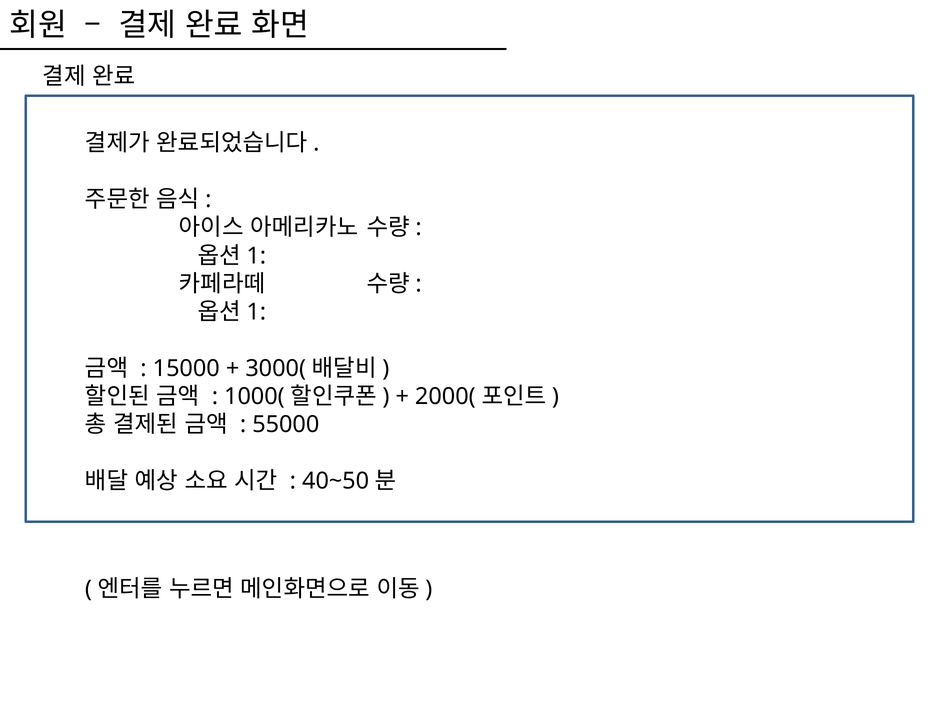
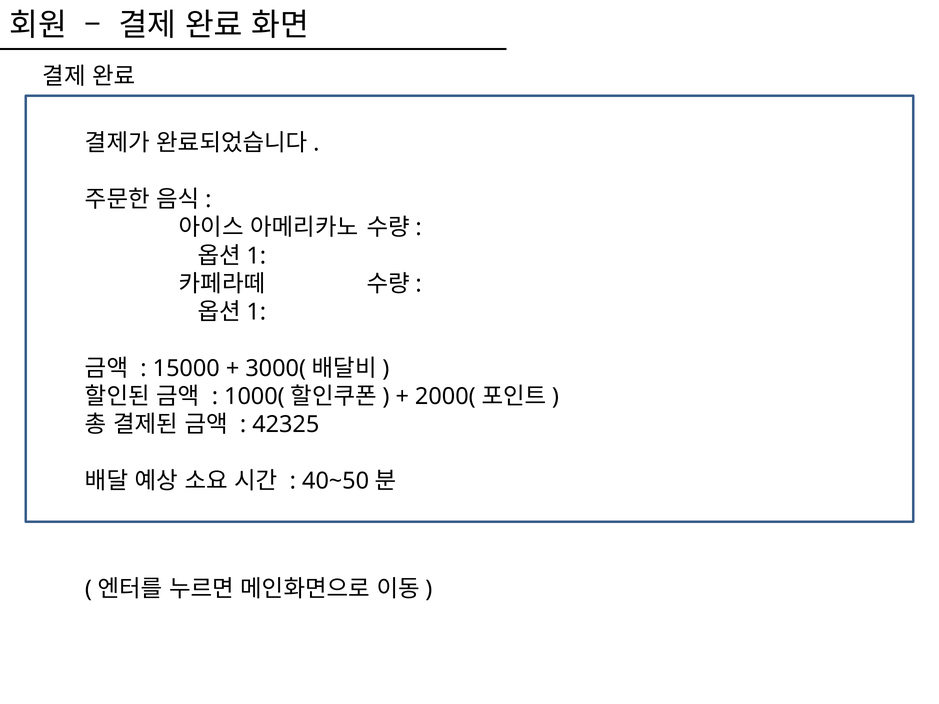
55000: 55000 -> 42325 (286, 425)
